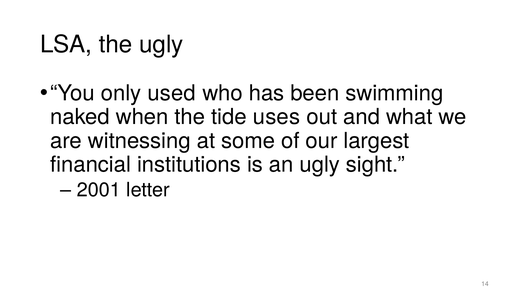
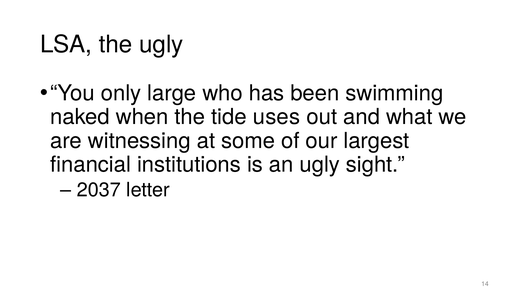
used: used -> large (172, 93)
2001: 2001 -> 2037 (99, 190)
